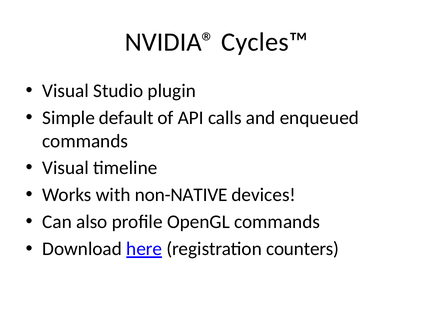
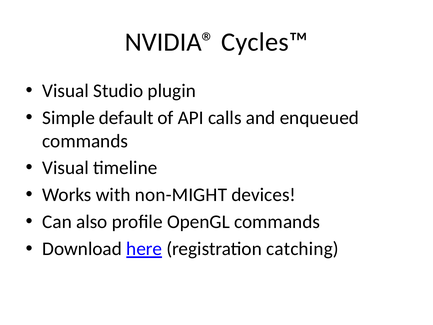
non-NATIVE: non-NATIVE -> non-MIGHT (181, 195)
counters: counters -> catching (302, 249)
